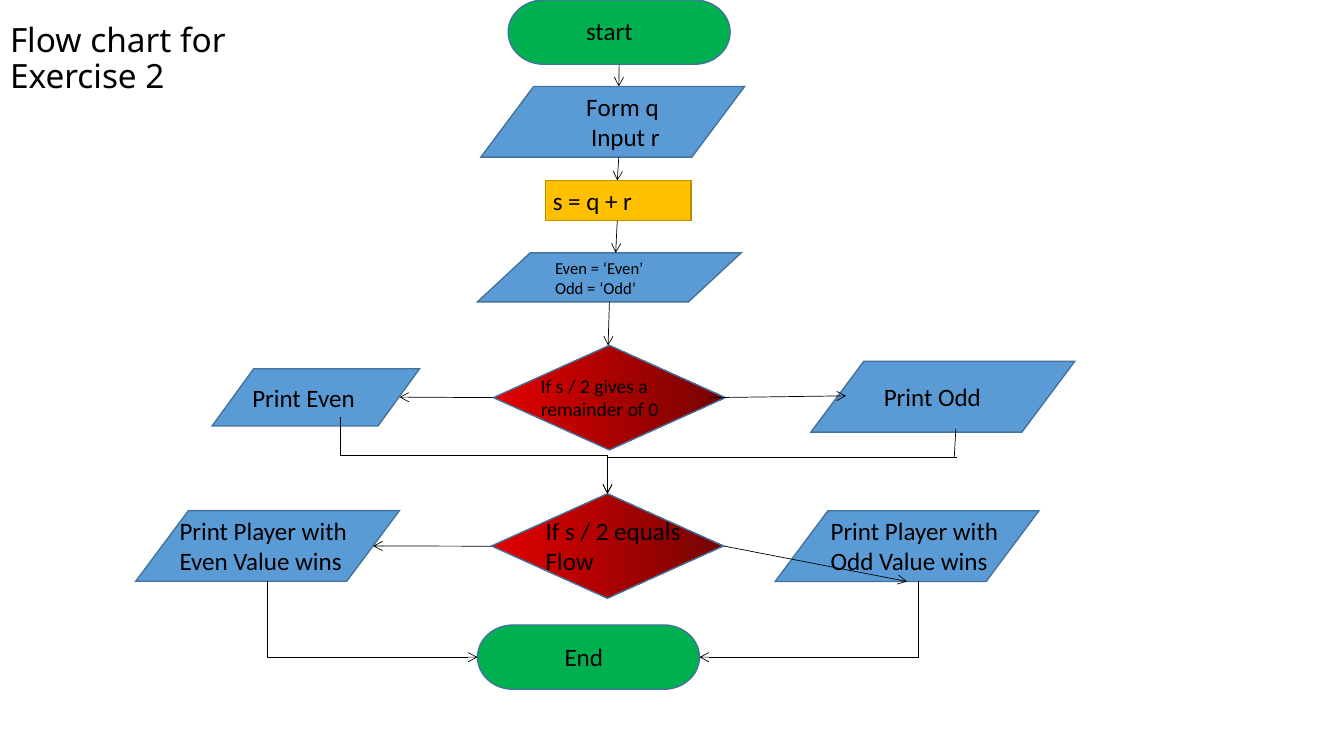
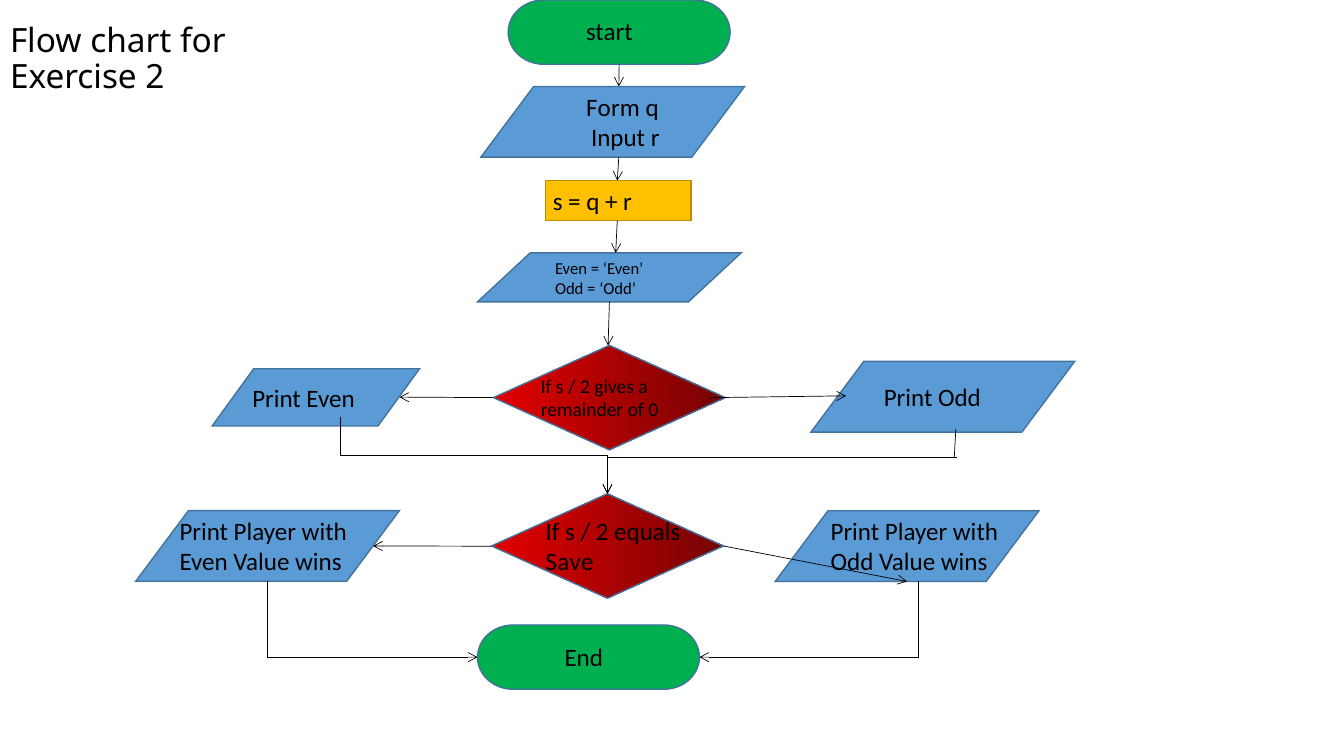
Flow: Flow -> Save (570, 562)
